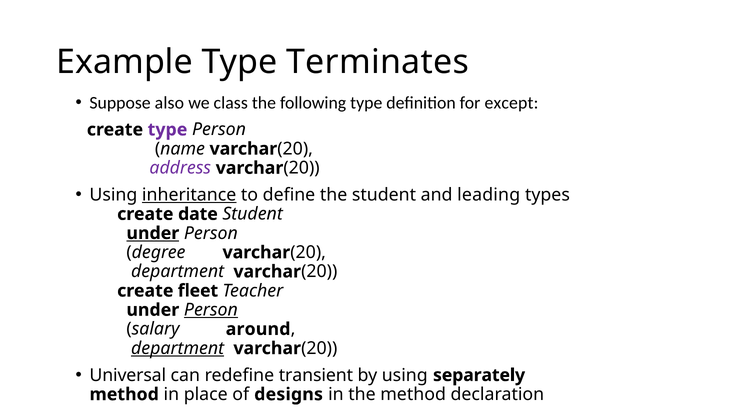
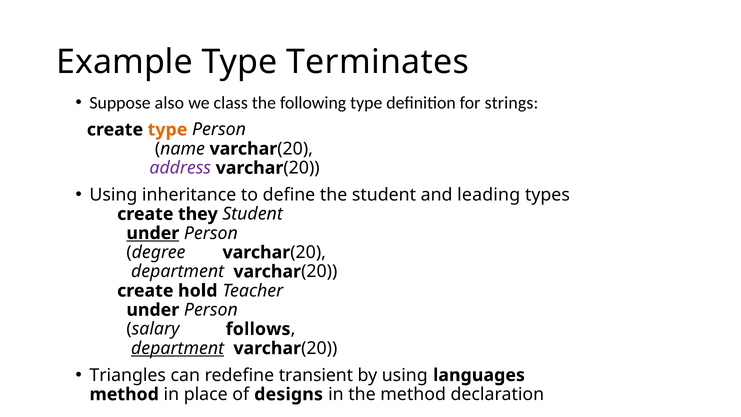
except: except -> strings (511, 103)
type colour: purple -> orange (168, 130)
inheritance underline: present -> none (189, 195)
date: date -> they (198, 214)
fleet: fleet -> hold (198, 291)
Person underline: present -> none (211, 310)
around: around -> follows (258, 329)
Universal: Universal -> Triangles (128, 375)
separately: separately -> languages (479, 375)
